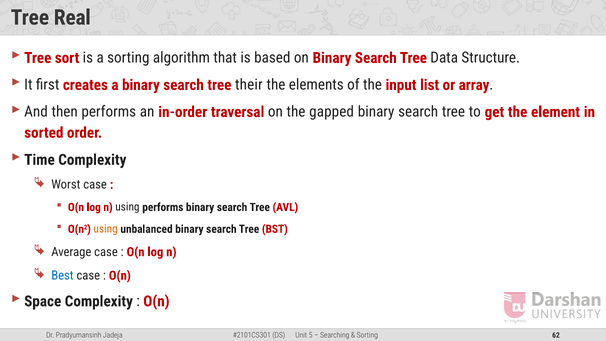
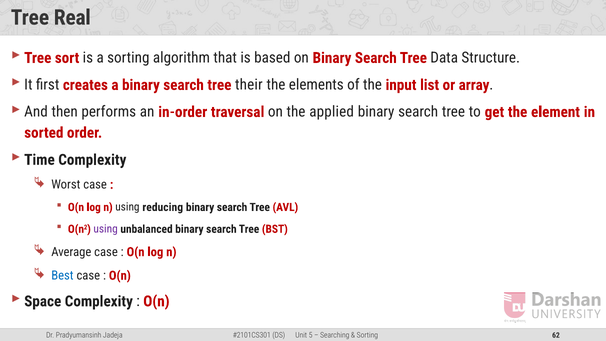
gapped: gapped -> applied (332, 112)
using performs: performs -> reducing (163, 207)
using colour: orange -> purple (106, 229)
